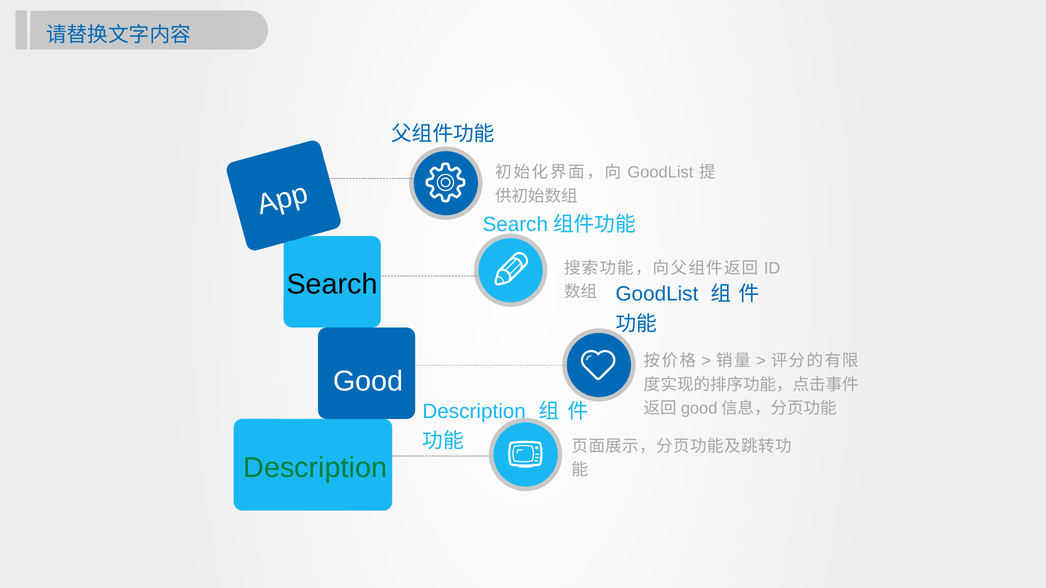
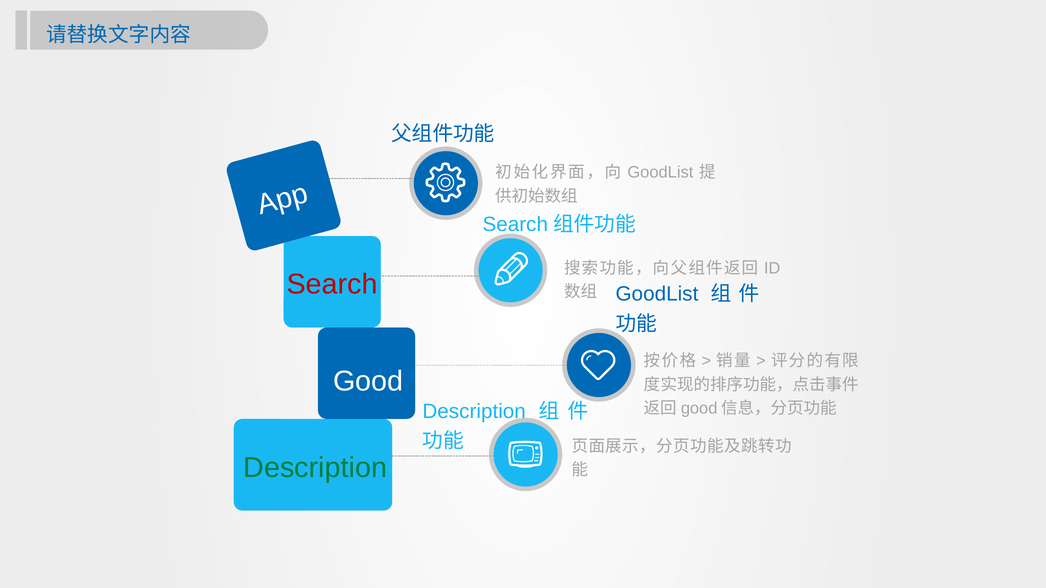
Search colour: black -> red (332, 285)
